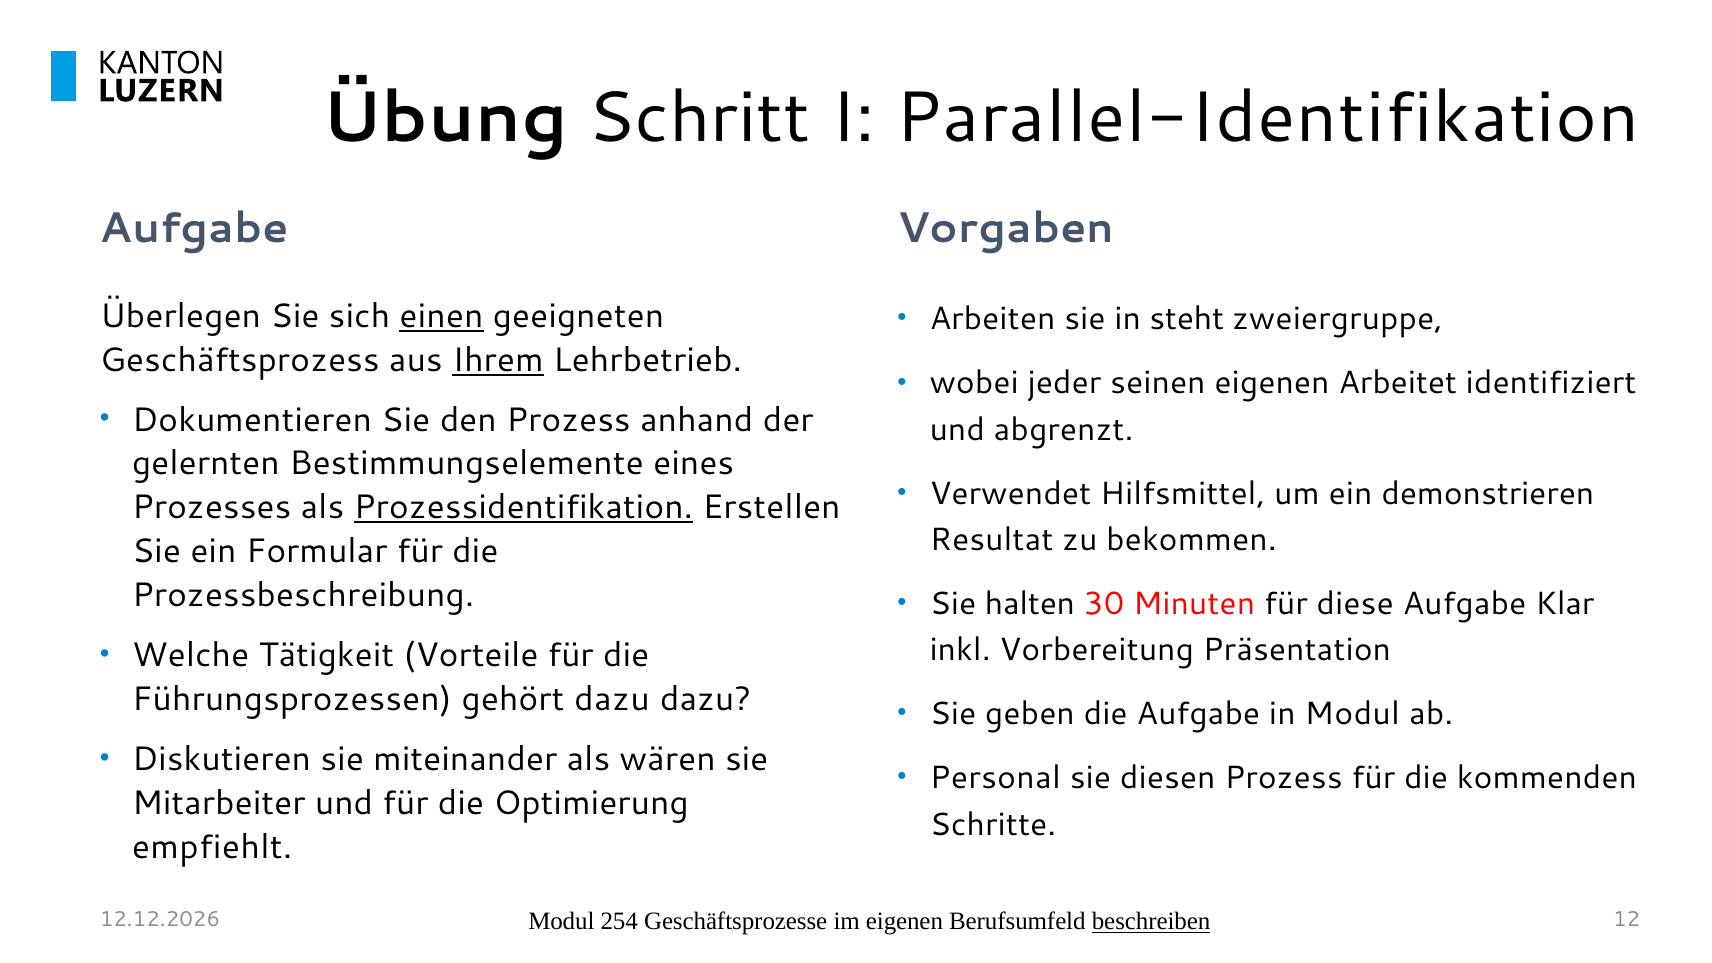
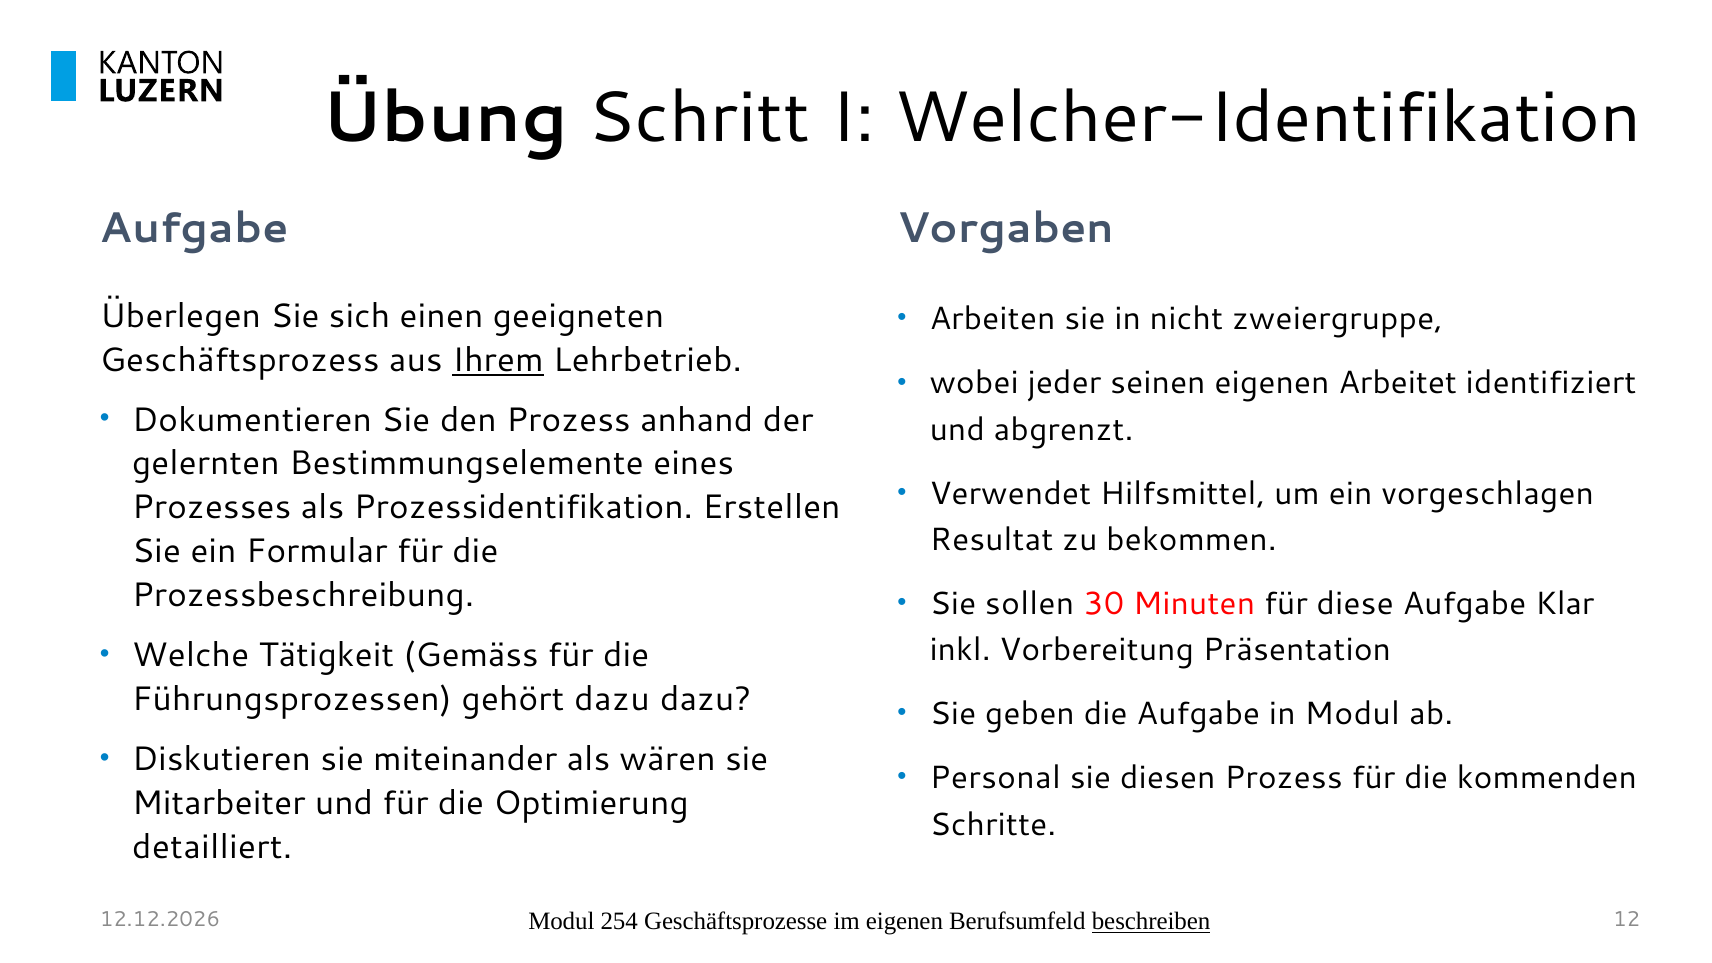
Parallel-Identifikation: Parallel-Identifikation -> Welcher-Identifikation (1268, 118)
einen underline: present -> none (441, 316)
steht: steht -> nicht (1187, 319)
demonstrieren: demonstrieren -> vorgeschlagen (1488, 494)
Prozessidentifikation underline: present -> none (523, 508)
halten: halten -> sollen (1030, 604)
Vorteile: Vorteile -> Gemäss (471, 655)
empfiehlt: empfiehlt -> detailliert (212, 847)
